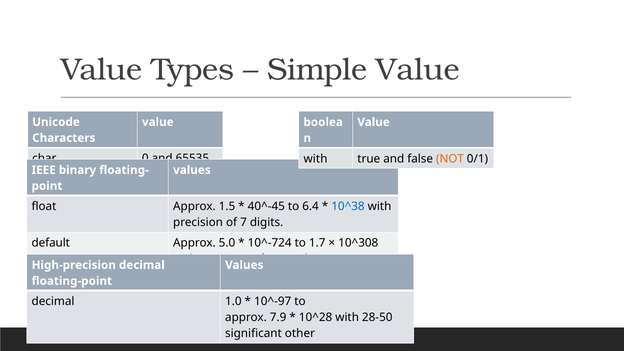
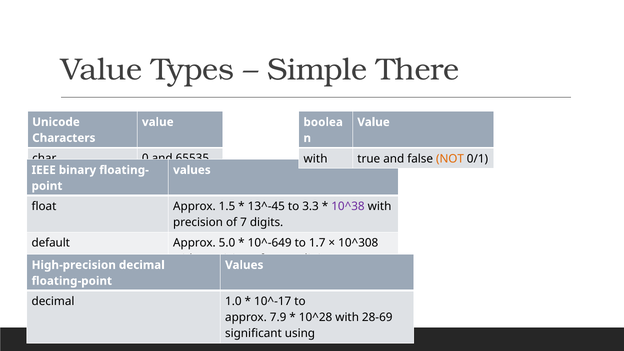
Simple Value: Value -> There (418, 70)
40^-45: 40^-45 -> 13^-45 (266, 207)
6.4: 6.4 -> 3.3 (311, 207)
10^38 colour: blue -> purple (348, 207)
10^-724: 10^-724 -> 10^-649 (270, 243)
10^-97: 10^-97 -> 10^-17 (273, 302)
28-50: 28-50 -> 28-69 (377, 317)
other: other -> using (300, 333)
